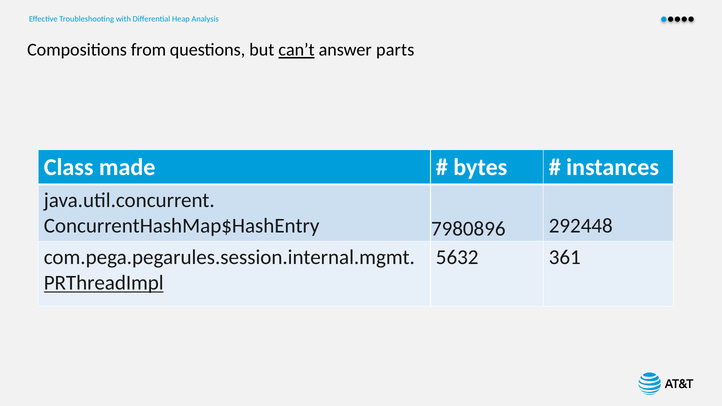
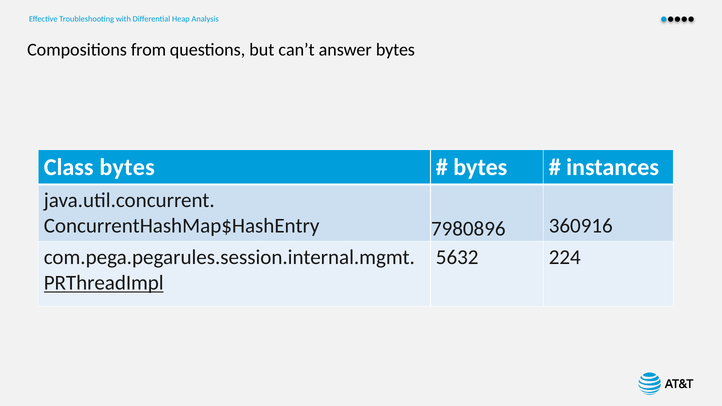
can’t underline: present -> none (297, 50)
answer parts: parts -> bytes (395, 50)
Class made: made -> bytes (127, 167)
292448: 292448 -> 360916 (581, 226)
361: 361 -> 224 (565, 257)
